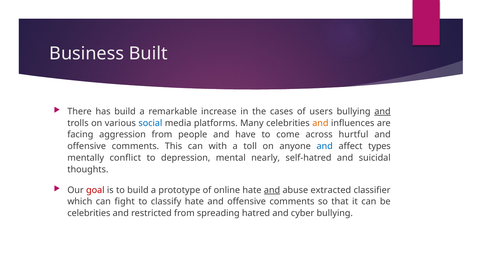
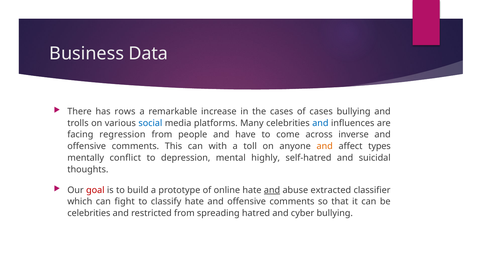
Built: Built -> Data (148, 54)
has build: build -> rows (125, 112)
of users: users -> cases (321, 112)
and underline: present -> none (382, 112)
and colour: orange -> blue (320, 123)
aggression: aggression -> regression (122, 135)
hurtful: hurtful -> inverse (354, 135)
and colour: blue -> orange (325, 146)
nearly: nearly -> highly (266, 158)
